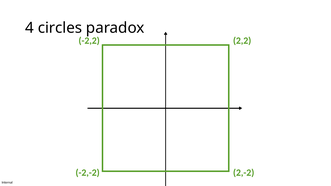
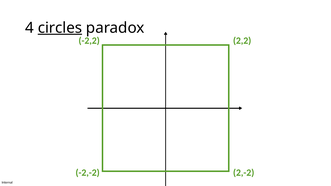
circles underline: none -> present (60, 28)
